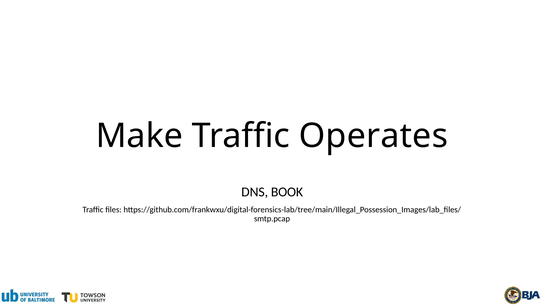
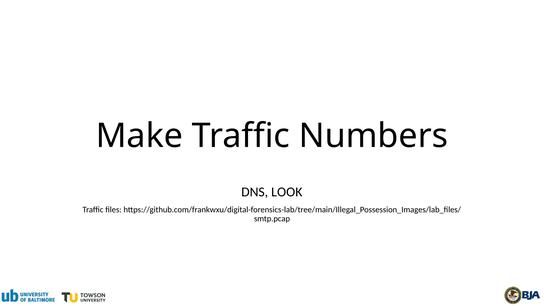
Operates: Operates -> Numbers (373, 136)
BOOK: BOOK -> LOOK (287, 192)
